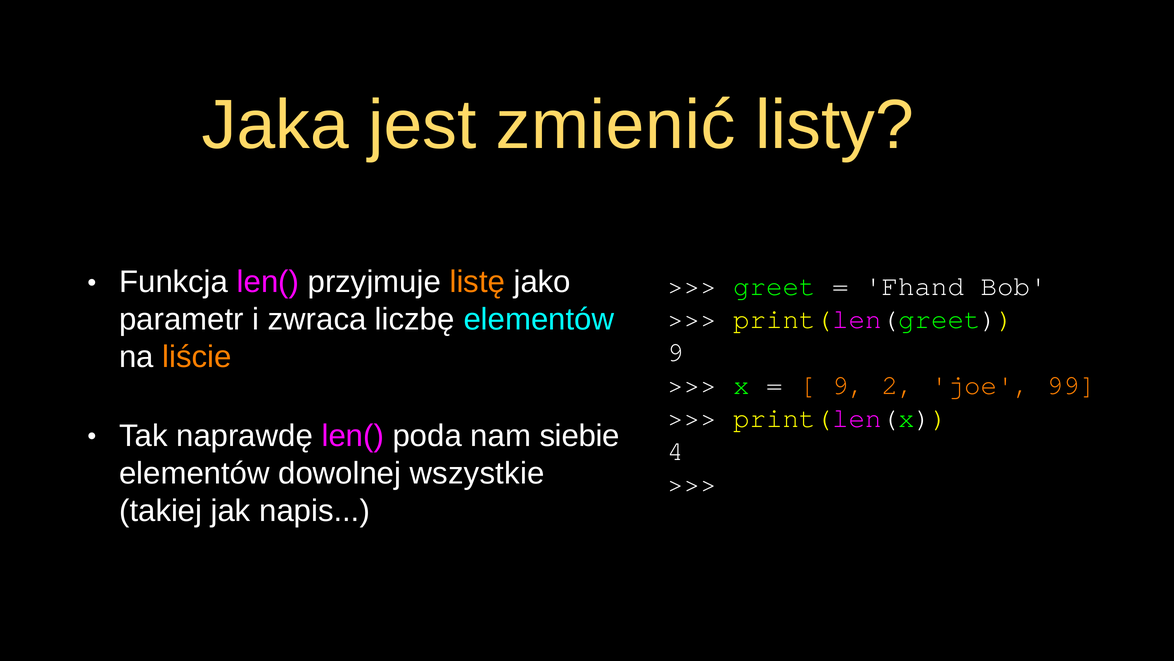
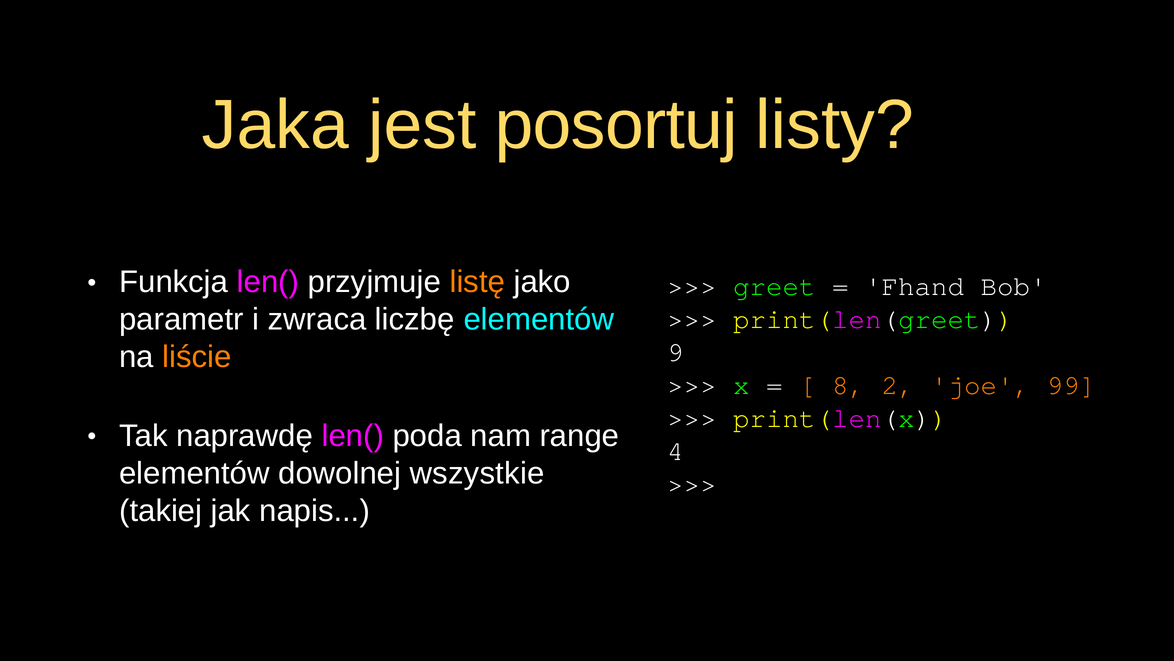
zmienić: zmienić -> posortuj (616, 125)
9: 9 -> 8 (849, 385)
siebie: siebie -> range (579, 435)
